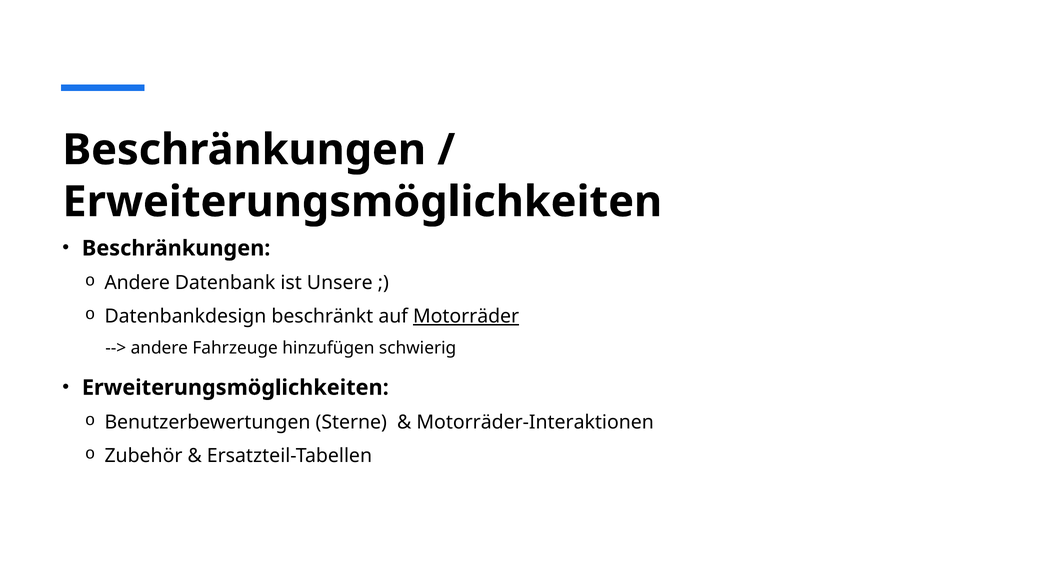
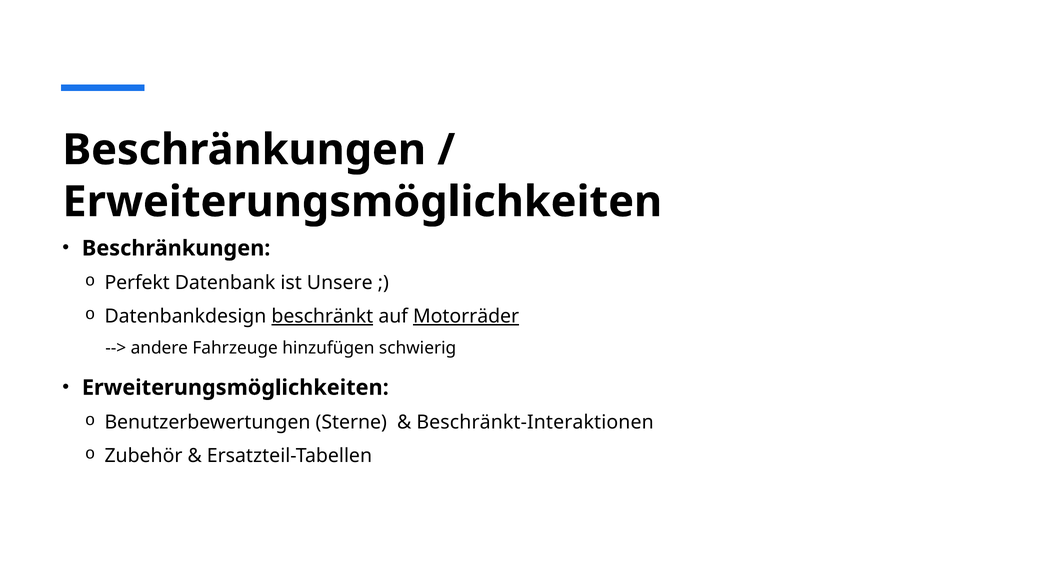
Andere: Andere -> Perfekt (137, 283)
beschränkt underline: none -> present (322, 316)
Motorräder-Interaktionen: Motorräder-Interaktionen -> Beschränkt-Interaktionen (535, 422)
